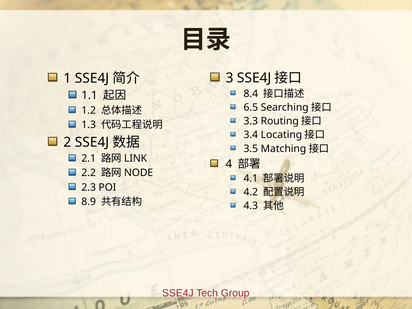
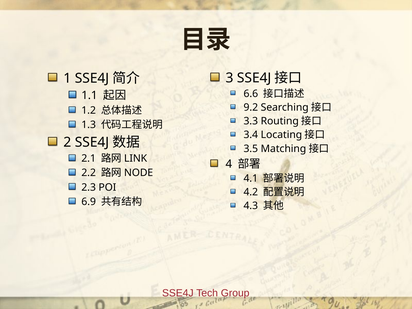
8.4: 8.4 -> 6.6 (251, 94)
6.5: 6.5 -> 9.2 (251, 107)
8.9: 8.9 -> 6.9 (89, 202)
